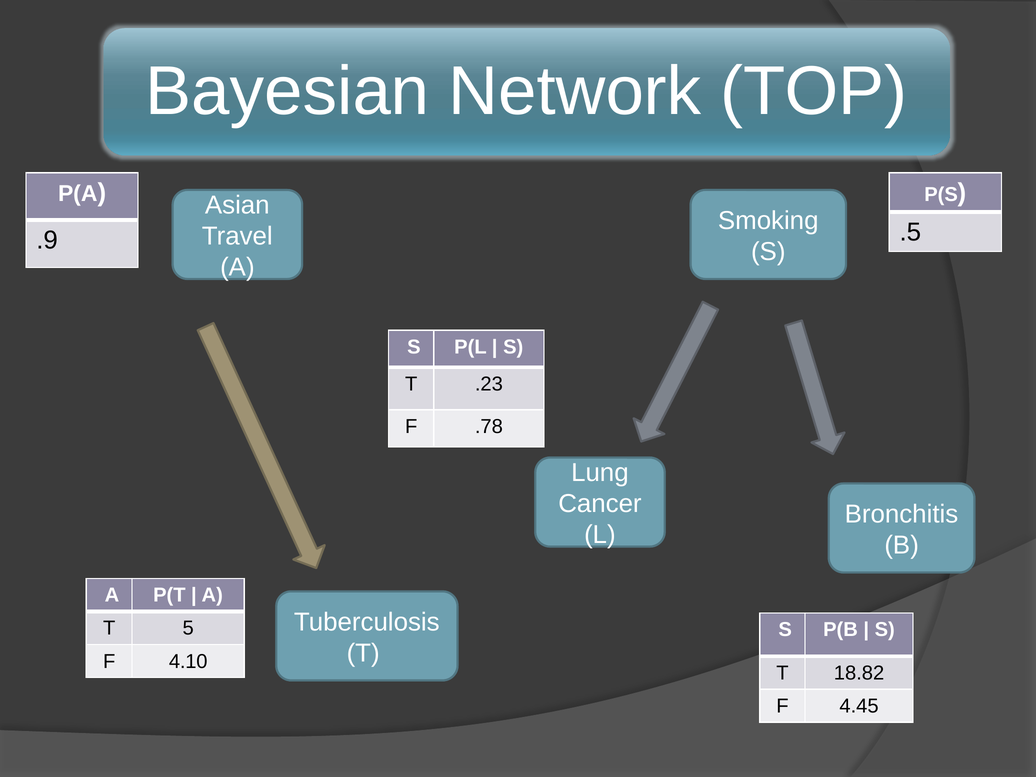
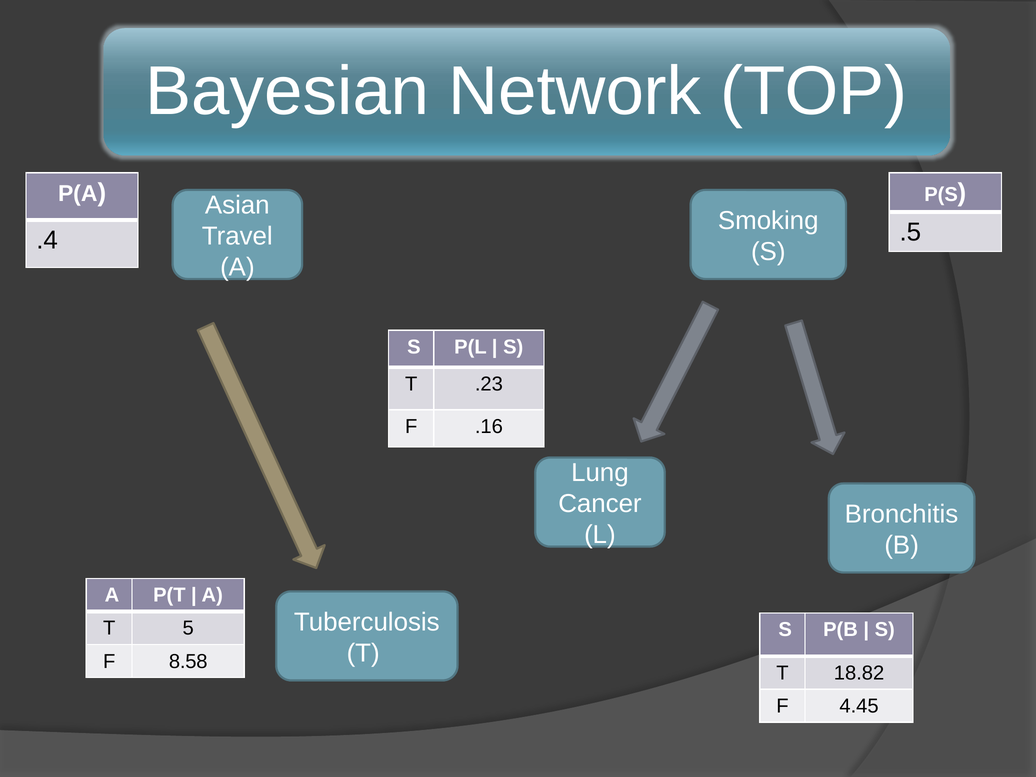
.9: .9 -> .4 (47, 240)
.78: .78 -> .16 (489, 427)
4.10: 4.10 -> 8.58 (188, 661)
